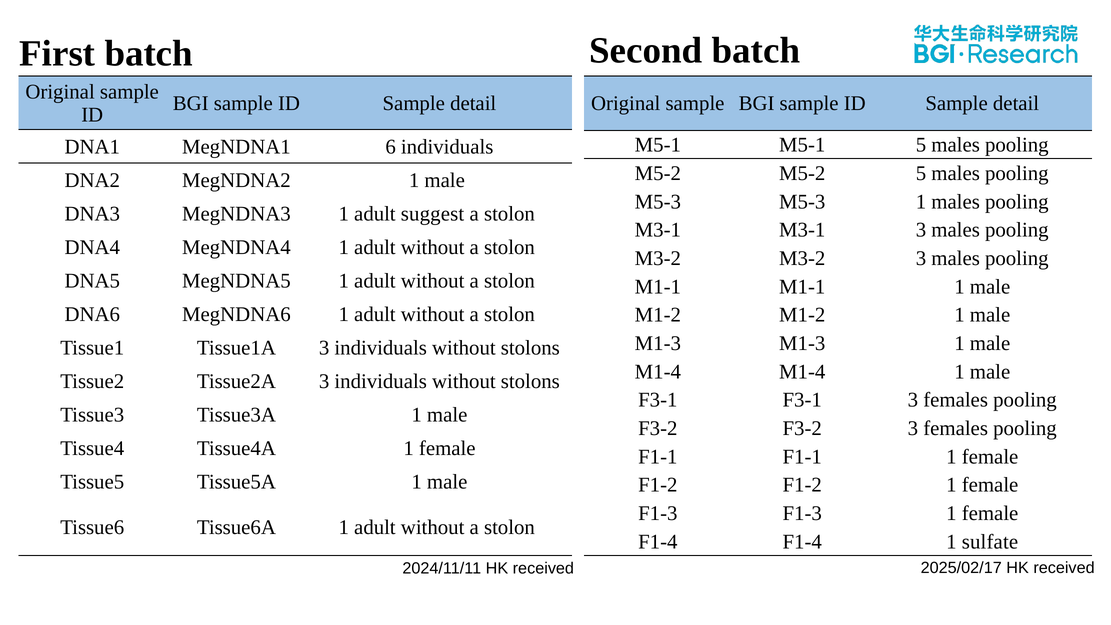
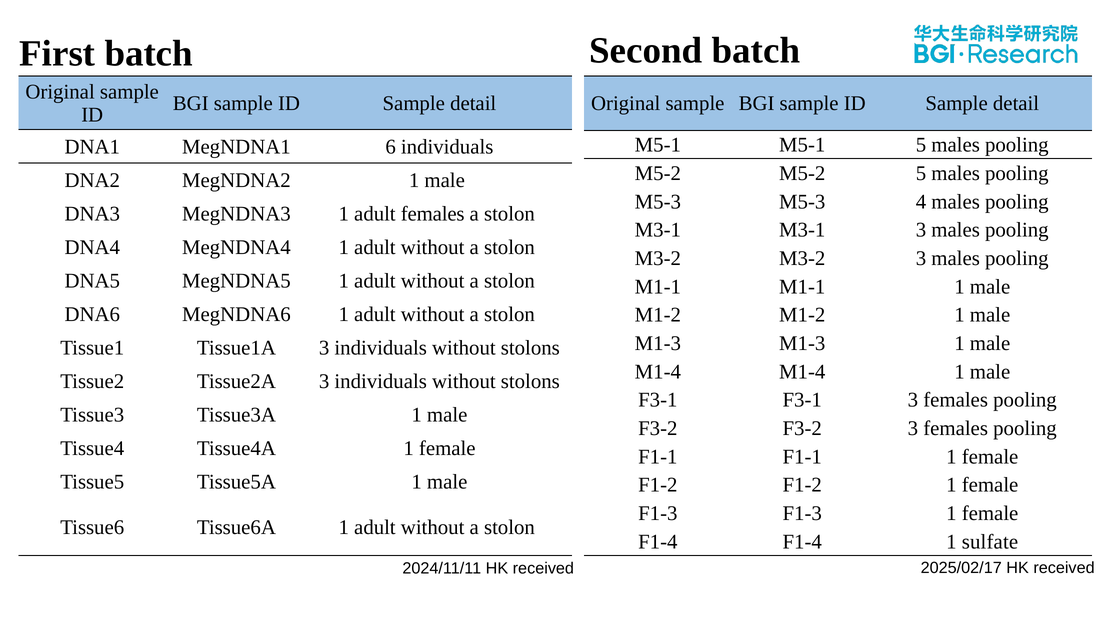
M5-3 1: 1 -> 4 (921, 202)
adult suggest: suggest -> females (433, 214)
